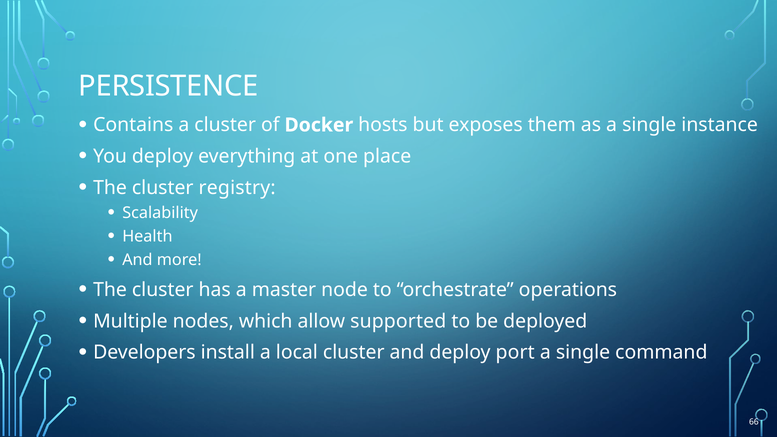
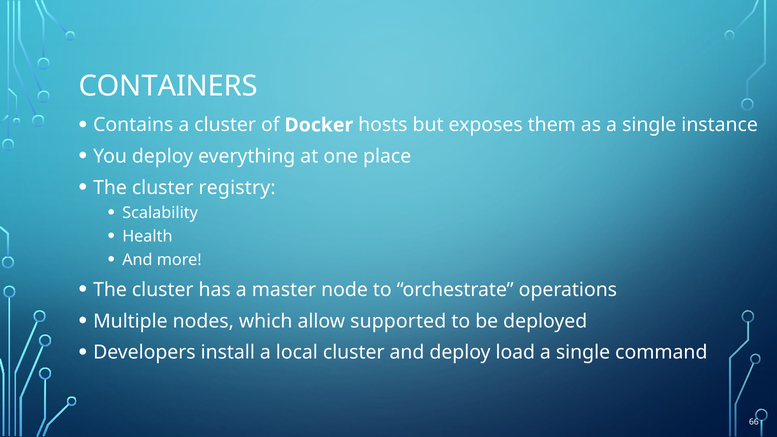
PERSISTENCE: PERSISTENCE -> CONTAINERS (168, 86)
port: port -> load (515, 353)
